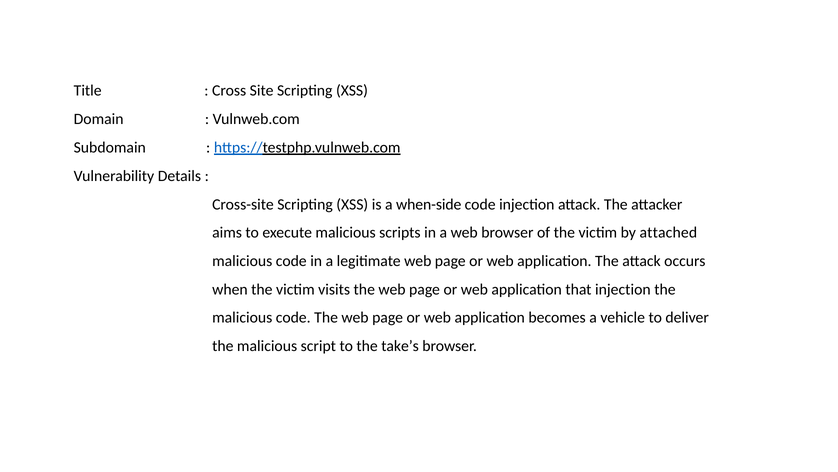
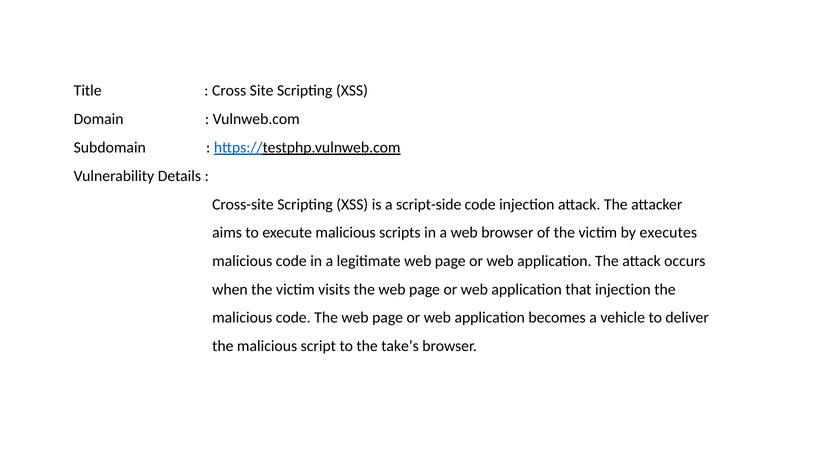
when-side: when-side -> script-side (429, 204)
attached: attached -> executes (668, 232)
